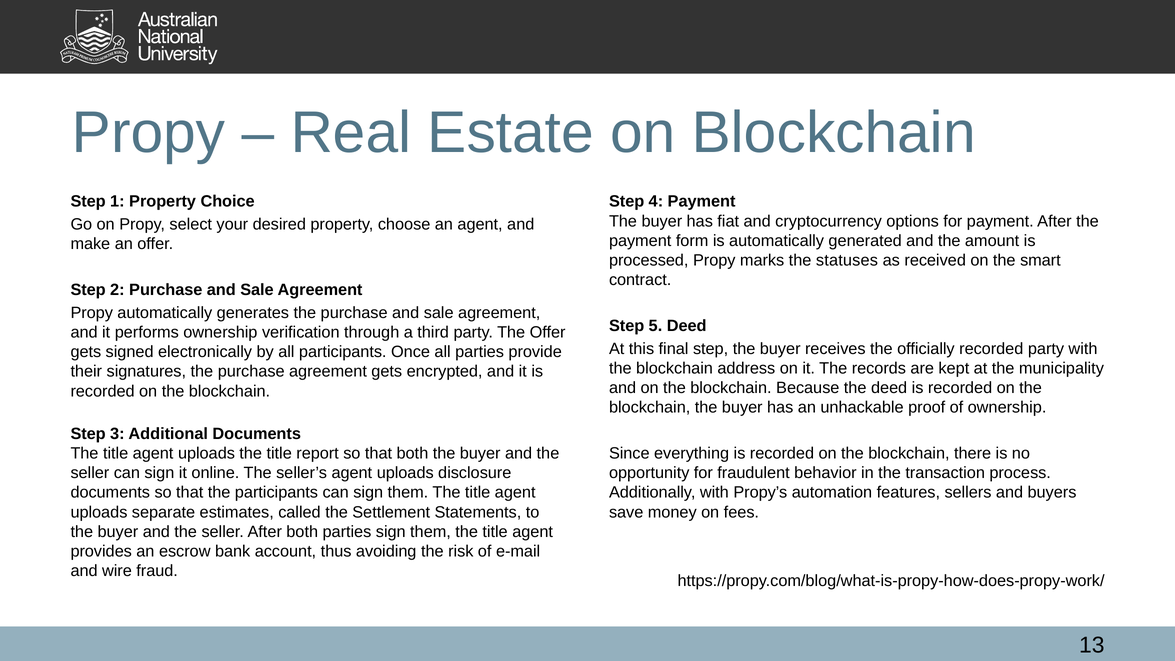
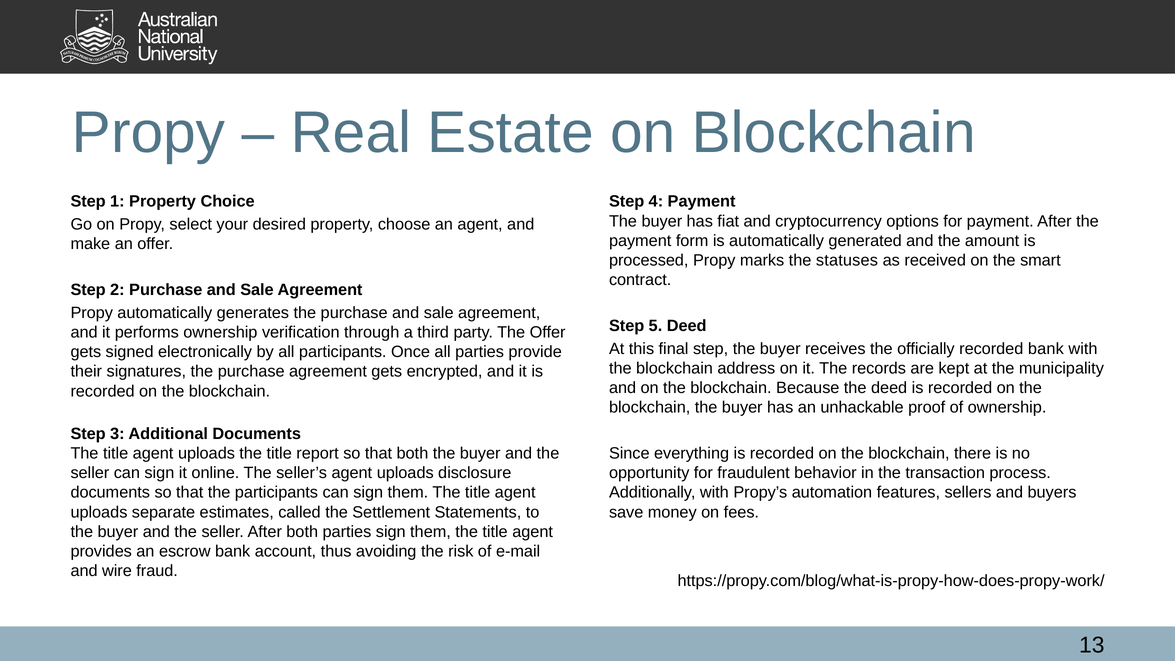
recorded party: party -> bank (1046, 349)
